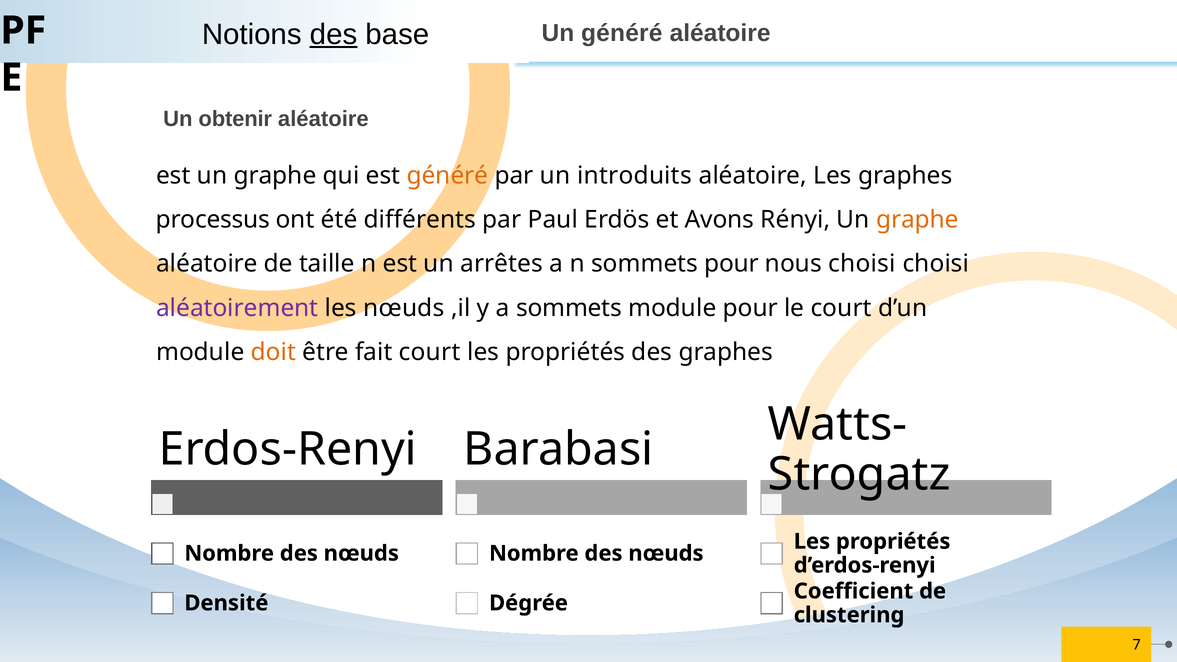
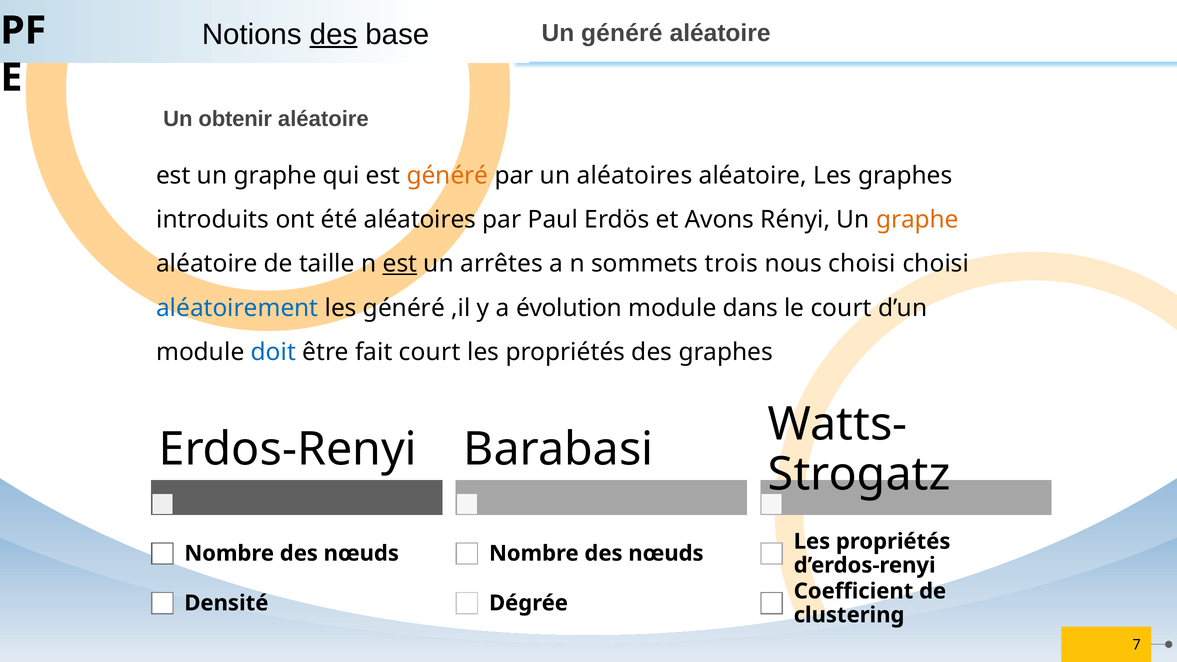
un introduits: introduits -> aléatoires (634, 176)
processus: processus -> introduits (213, 220)
été différents: différents -> aléatoires (420, 220)
est underline: none -> present (400, 264)
sommets pour: pour -> trois (731, 264)
aléatoirement colour: purple -> blue (237, 308)
les nœuds: nœuds -> généré (404, 308)
a sommets: sommets -> évolution (569, 308)
module pour: pour -> dans (750, 308)
doit colour: orange -> blue (273, 352)
